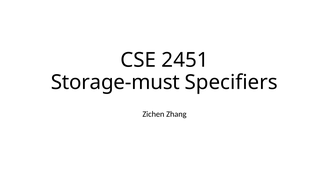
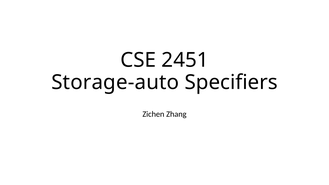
Storage-must: Storage-must -> Storage-auto (115, 82)
